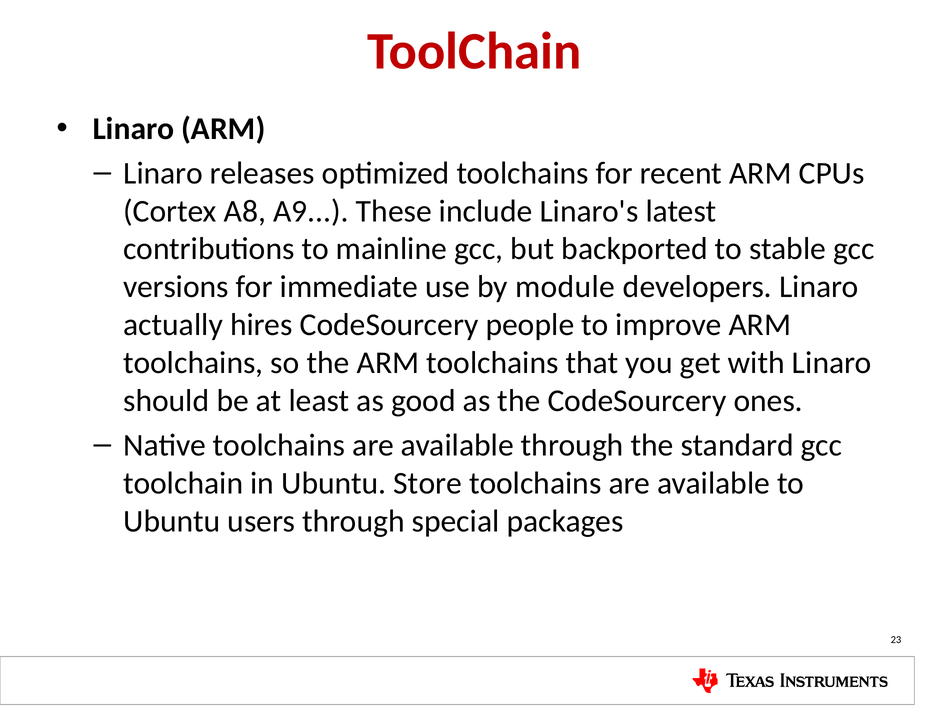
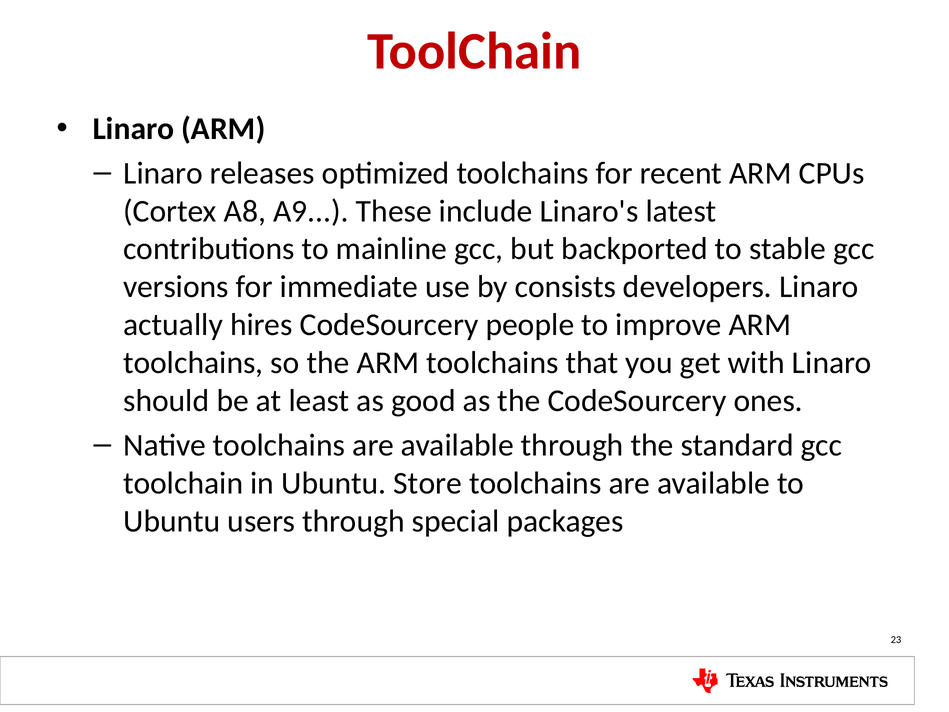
module: module -> consists (565, 287)
